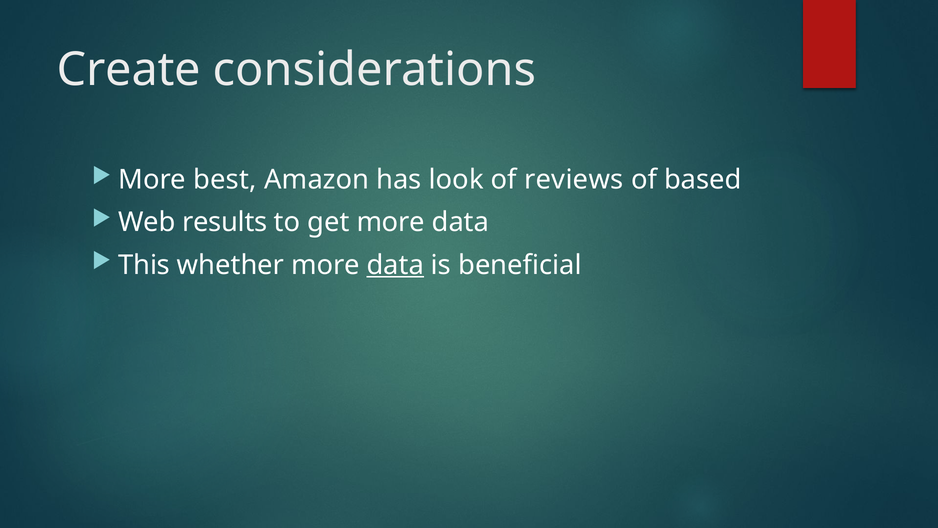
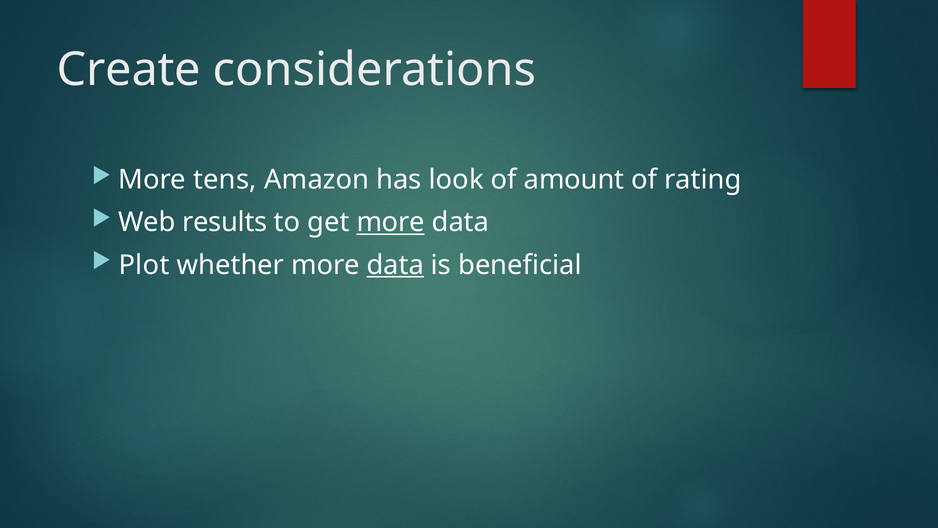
best: best -> tens (225, 180)
reviews: reviews -> amount (574, 180)
based: based -> rating (703, 180)
more underline: none -> present (391, 222)
This: This -> Plot (144, 265)
